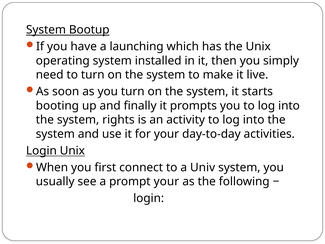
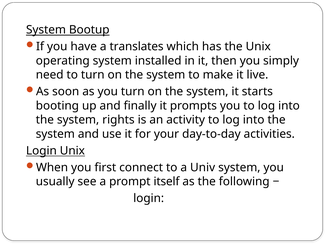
launching: launching -> translates (137, 47)
prompt your: your -> itself (167, 181)
